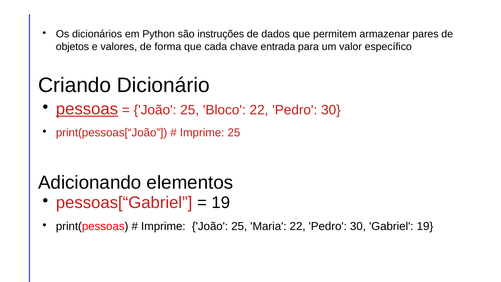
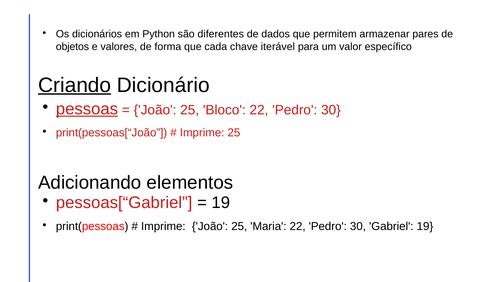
instruções: instruções -> diferentes (221, 34)
entrada: entrada -> iterável (278, 47)
Criando underline: none -> present (75, 85)
